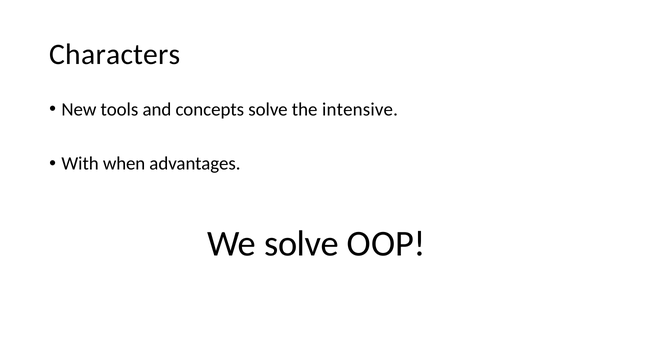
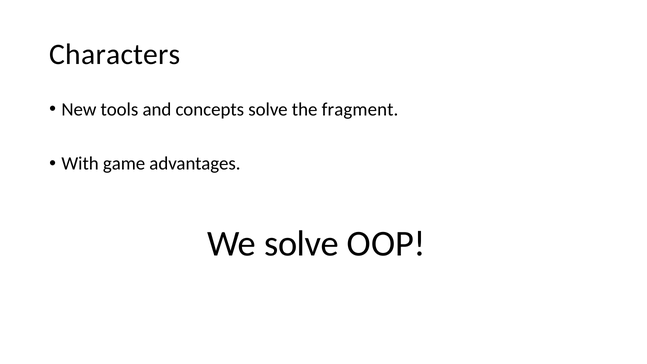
intensive: intensive -> fragment (360, 109)
when: when -> game (124, 164)
